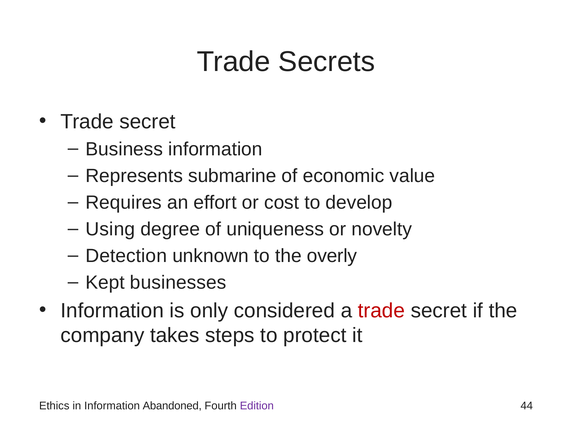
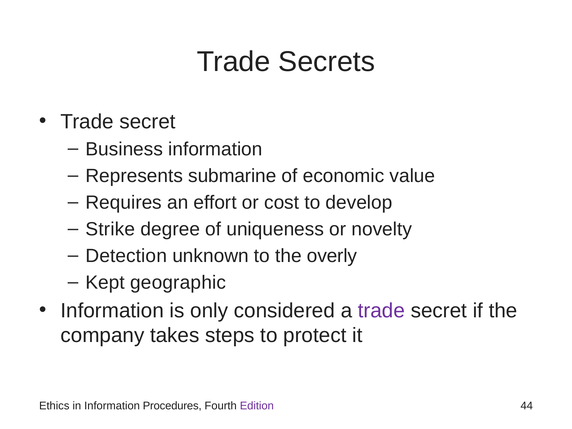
Using: Using -> Strike (110, 229)
businesses: businesses -> geographic (178, 283)
trade colour: red -> purple (381, 311)
Abandoned: Abandoned -> Procedures (172, 406)
